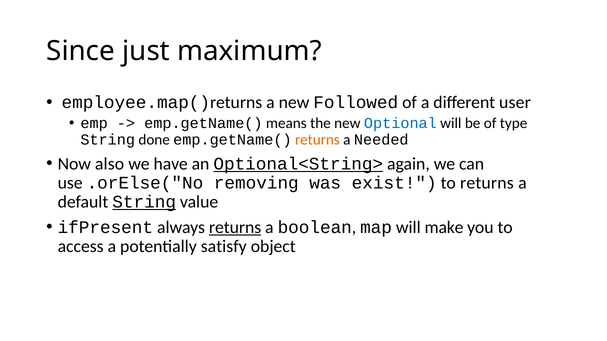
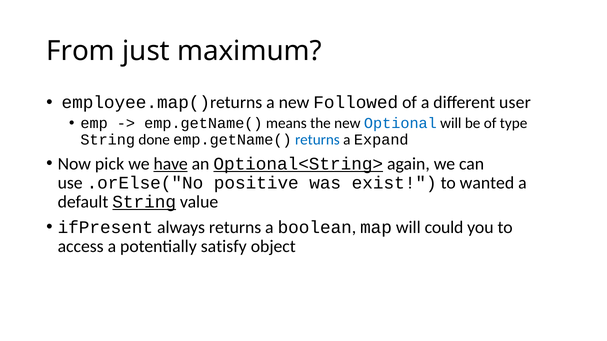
Since: Since -> From (81, 51)
returns colour: orange -> blue (317, 140)
Needed: Needed -> Expand (381, 140)
also: also -> pick (110, 164)
have underline: none -> present (171, 164)
removing: removing -> positive (256, 183)
to returns: returns -> wanted (487, 183)
returns underline: present -> none (235, 228)
make: make -> could (444, 228)
